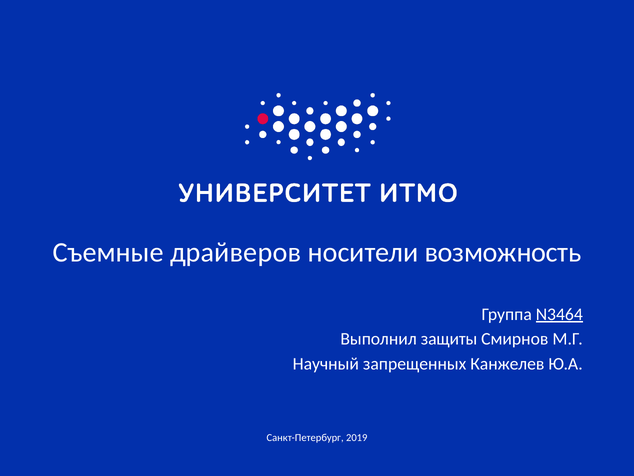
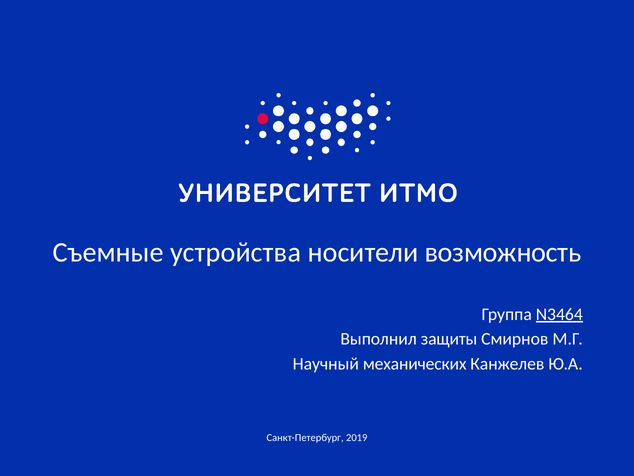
драйверов: драйверов -> устройства (236, 252)
запрещенных: запрещенных -> механических (415, 363)
